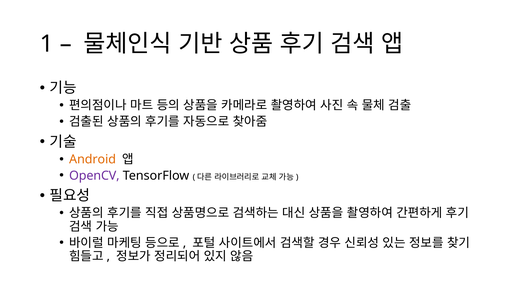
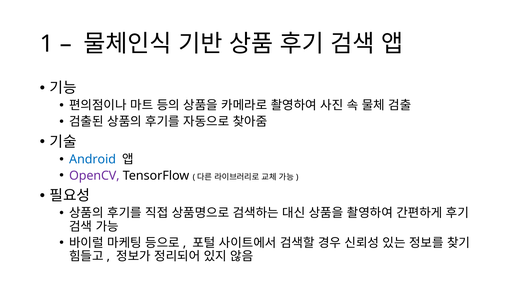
Android colour: orange -> blue (93, 159)
